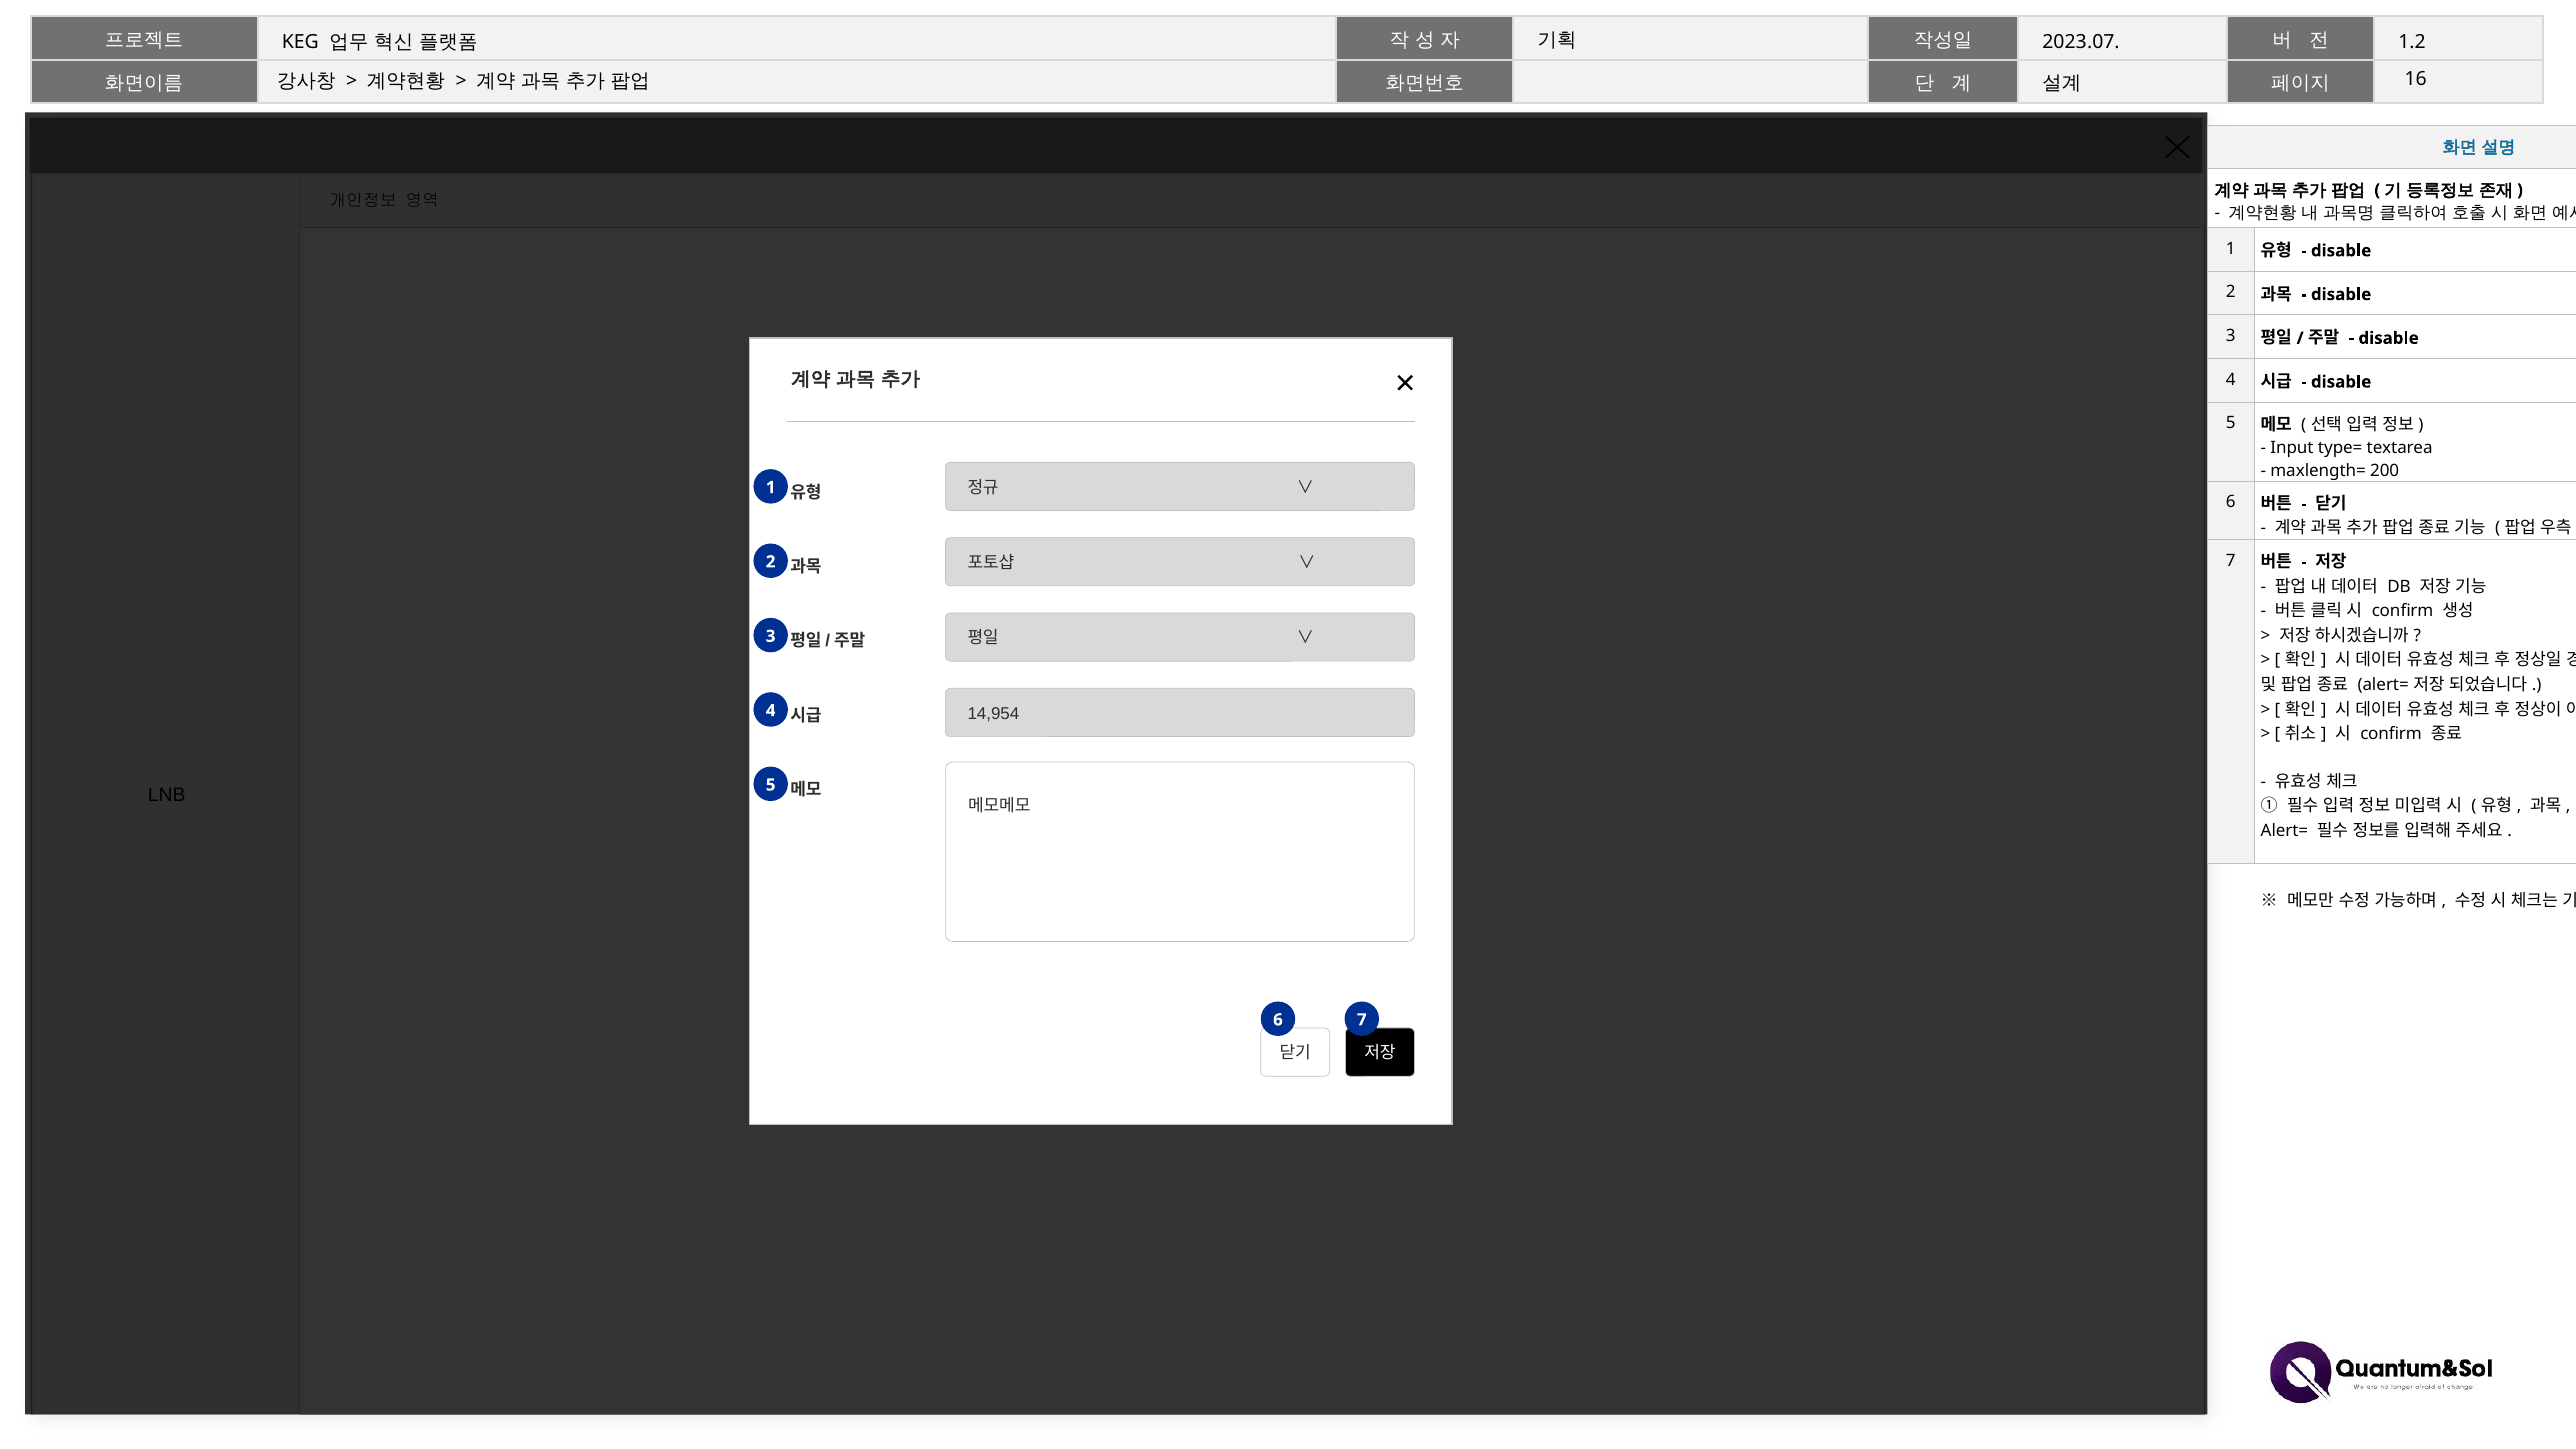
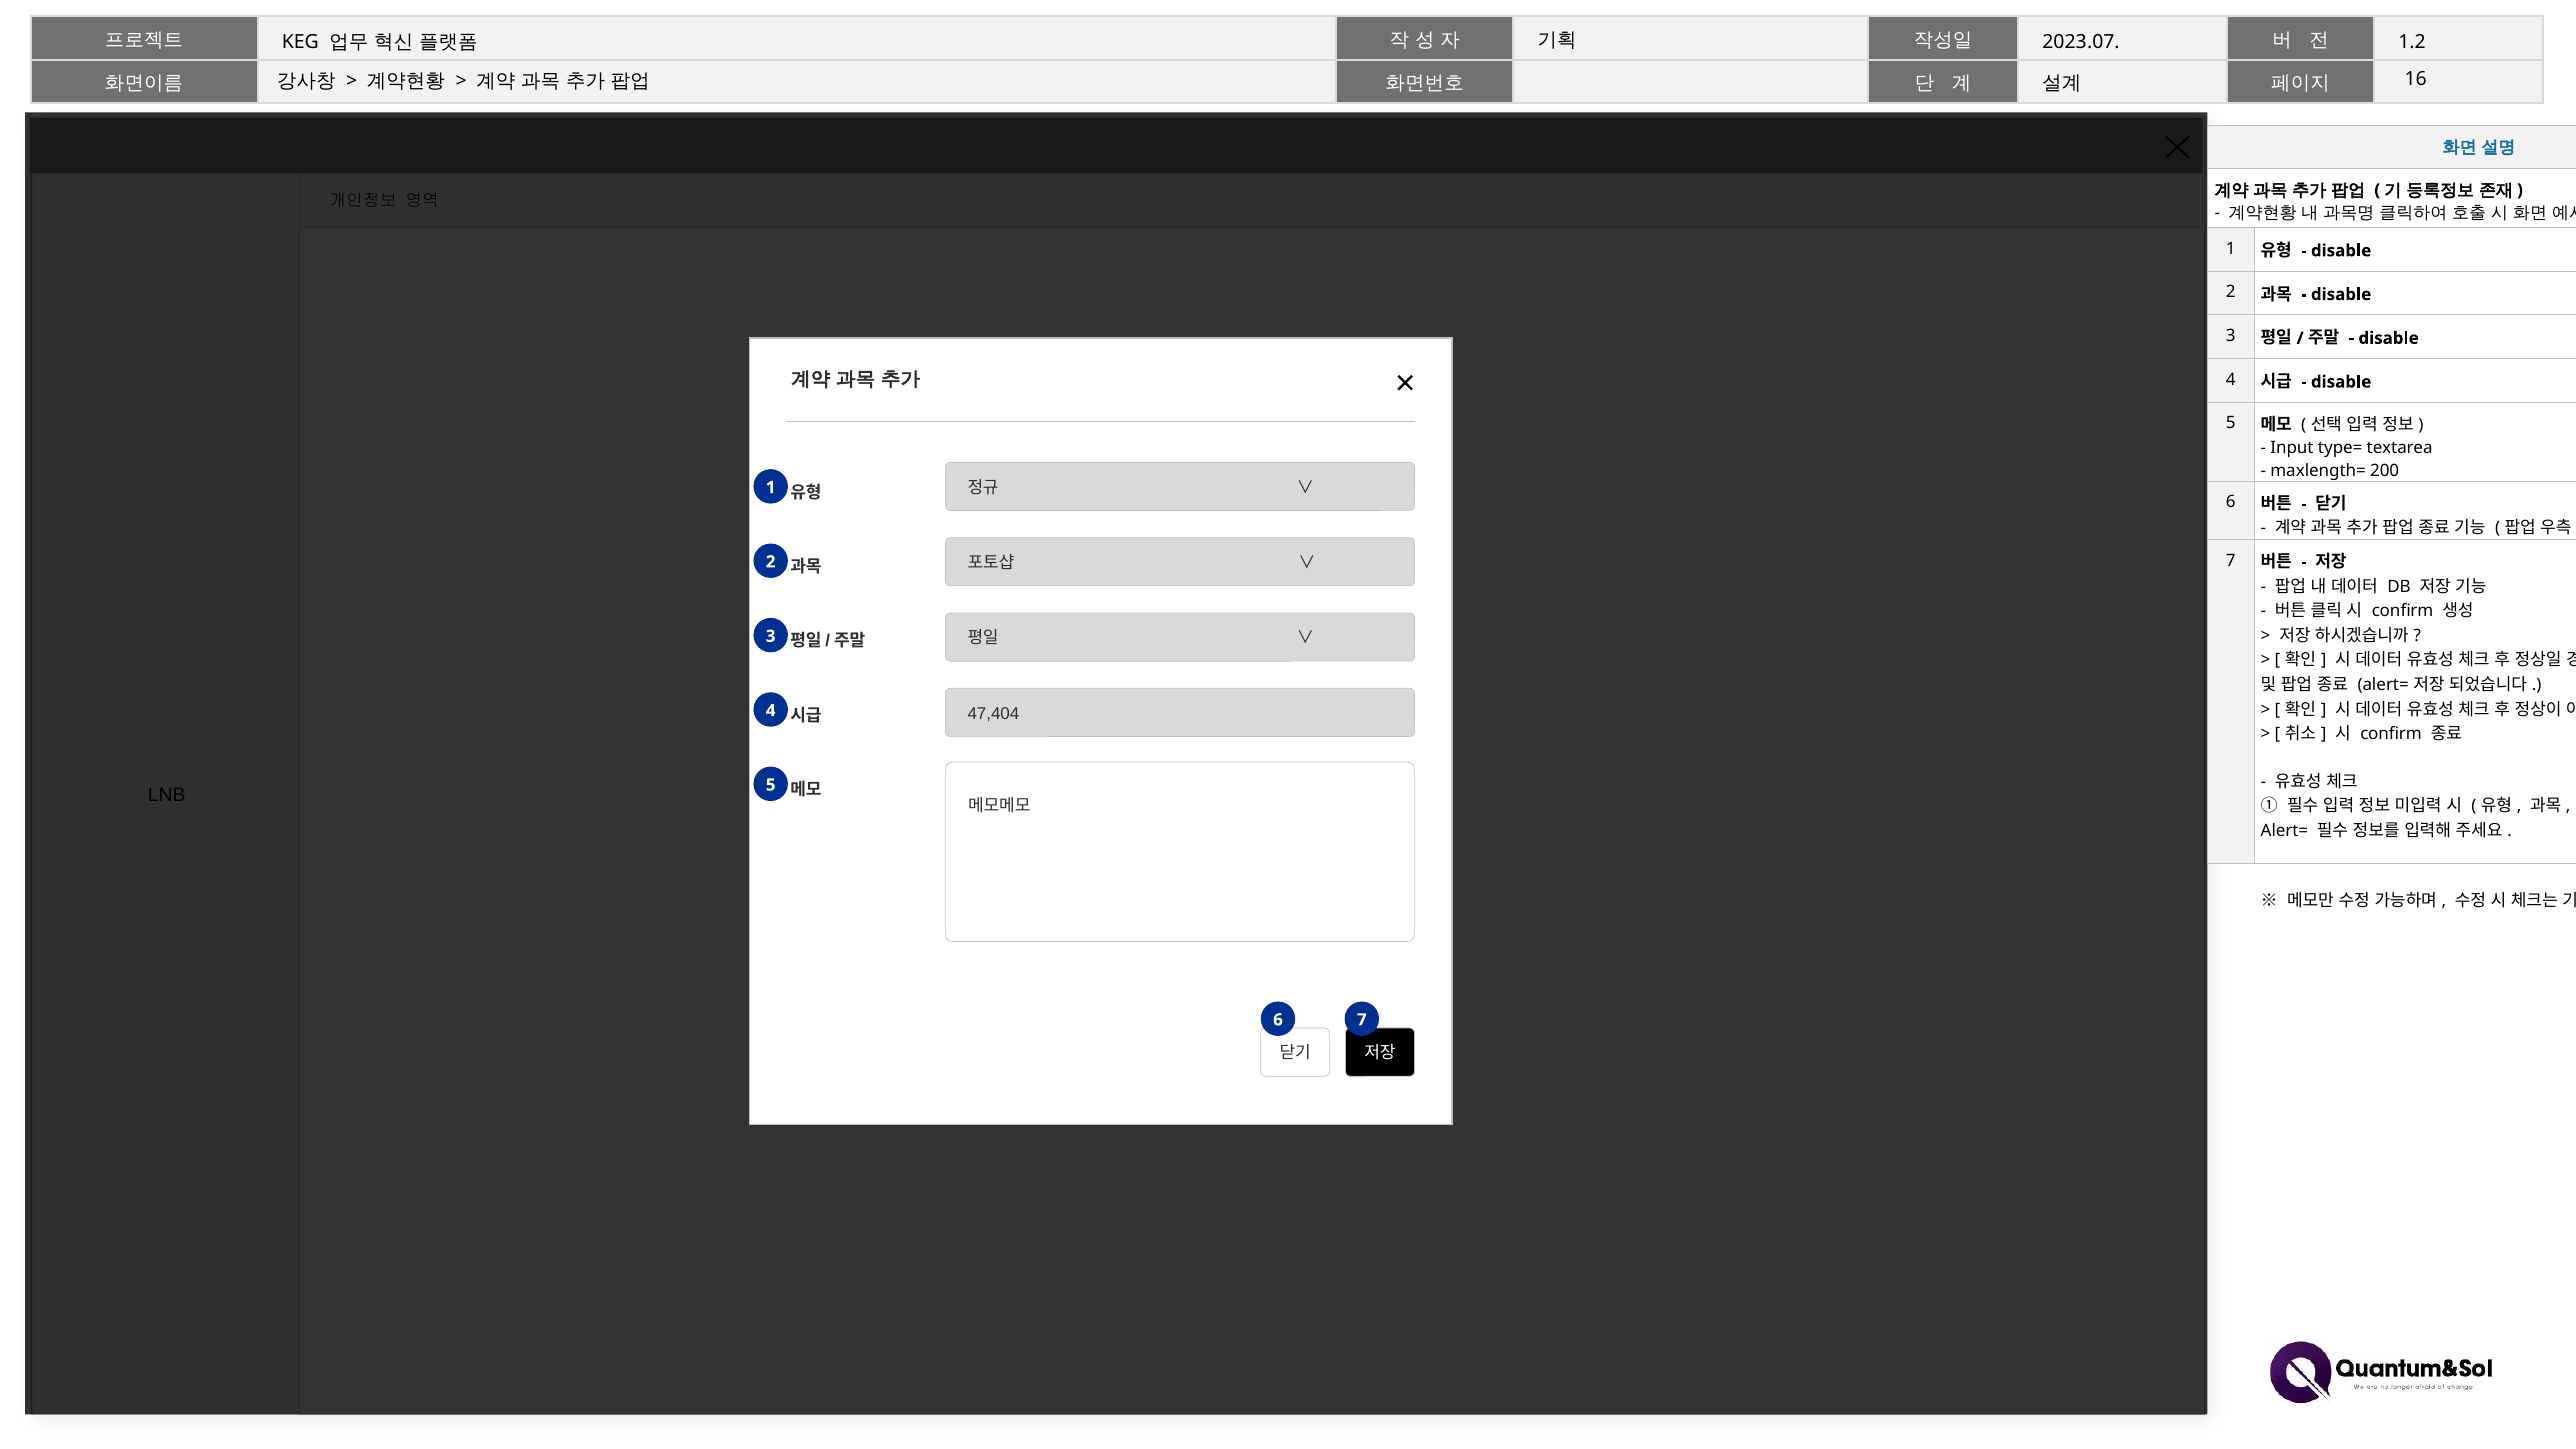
14,954: 14,954 -> 47,404 (993, 714)
